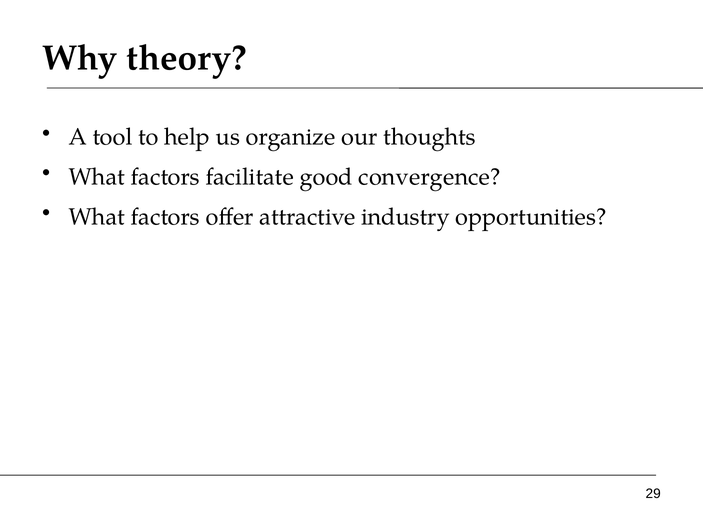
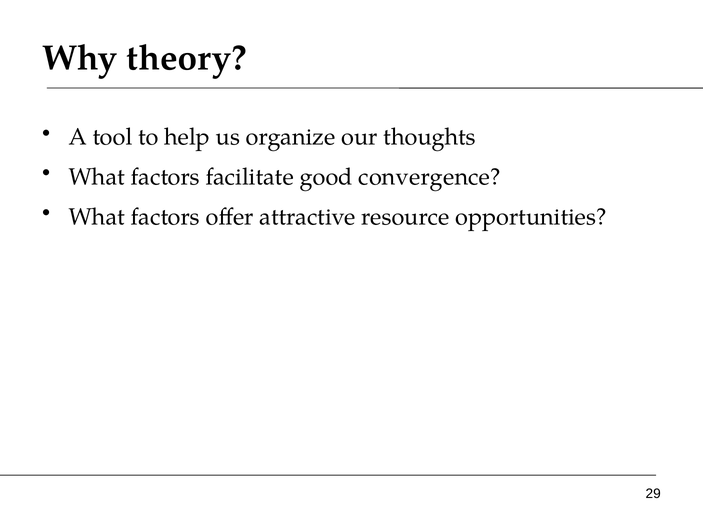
industry: industry -> resource (405, 217)
